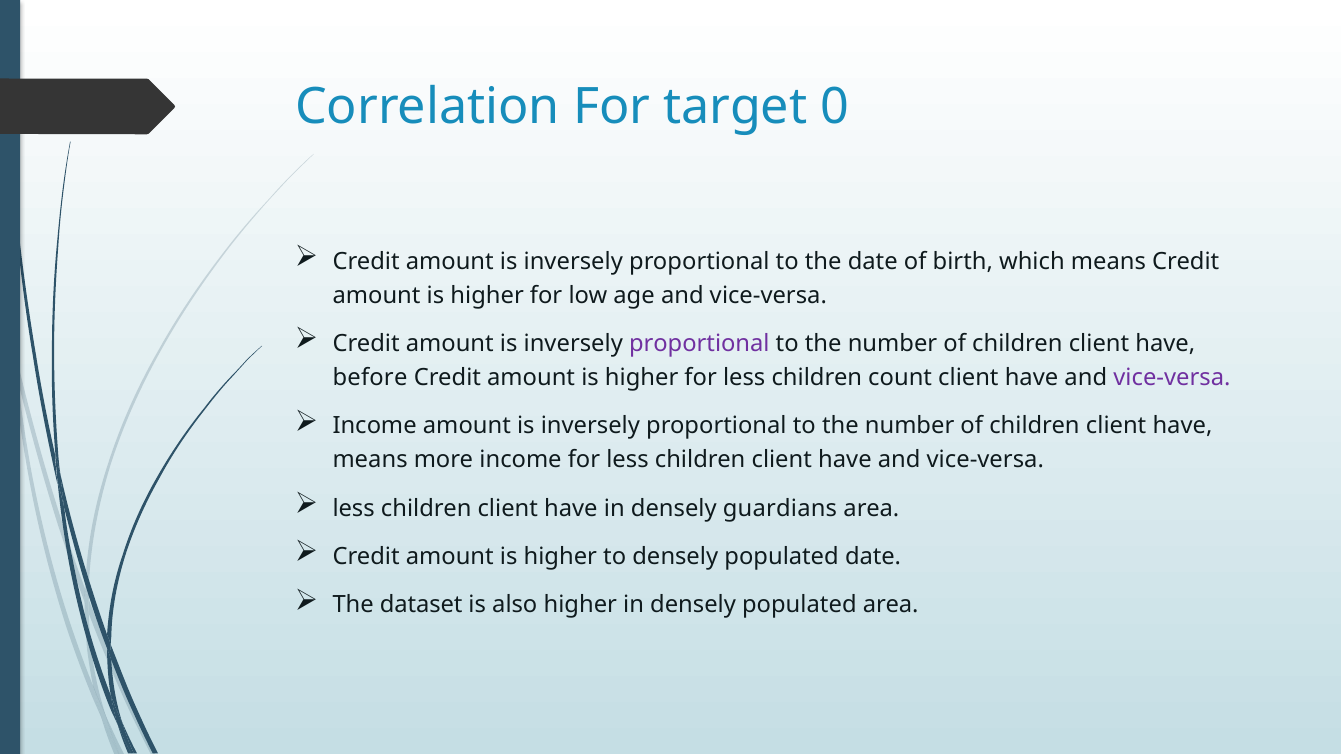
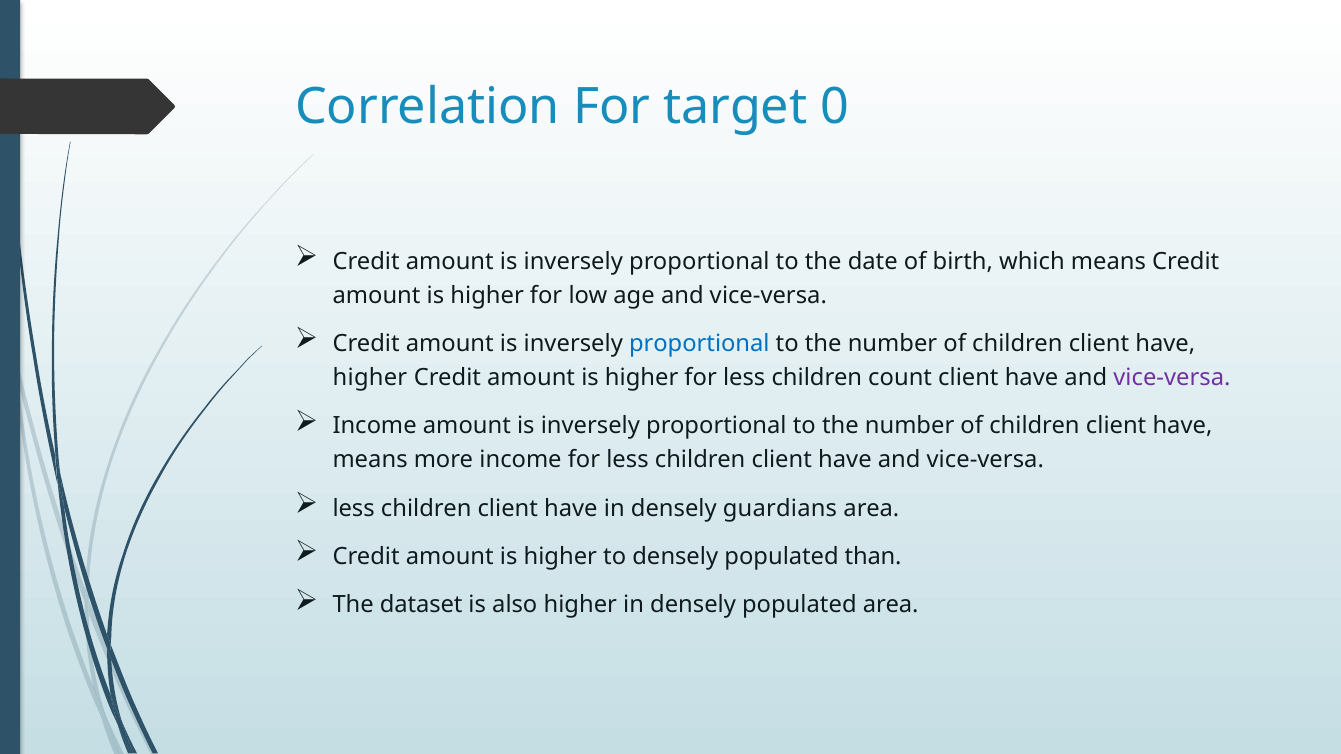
proportional colour: purple -> blue (699, 344)
before: before -> higher (370, 378)
populated date: date -> than (873, 557)
